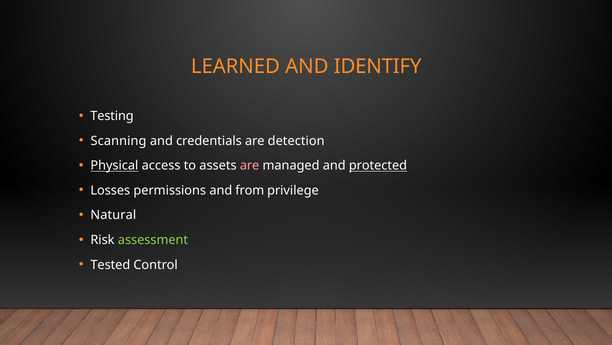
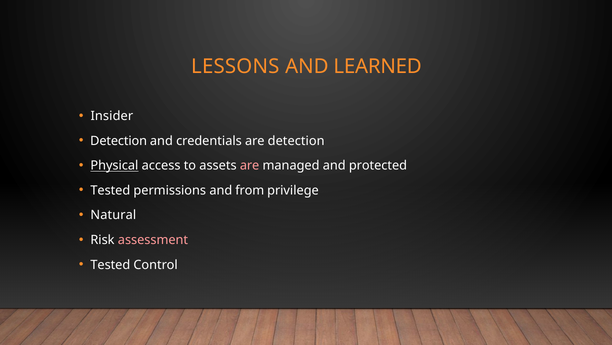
LEARNED: LEARNED -> LESSONS (235, 67)
IDENTIFY: IDENTIFY -> LEARNED (378, 67)
Testing: Testing -> Insider (112, 116)
Scanning: Scanning -> Detection (119, 141)
protected underline: present -> none (378, 165)
Losses: Losses -> Tested (110, 190)
assessment colour: light green -> pink (153, 240)
